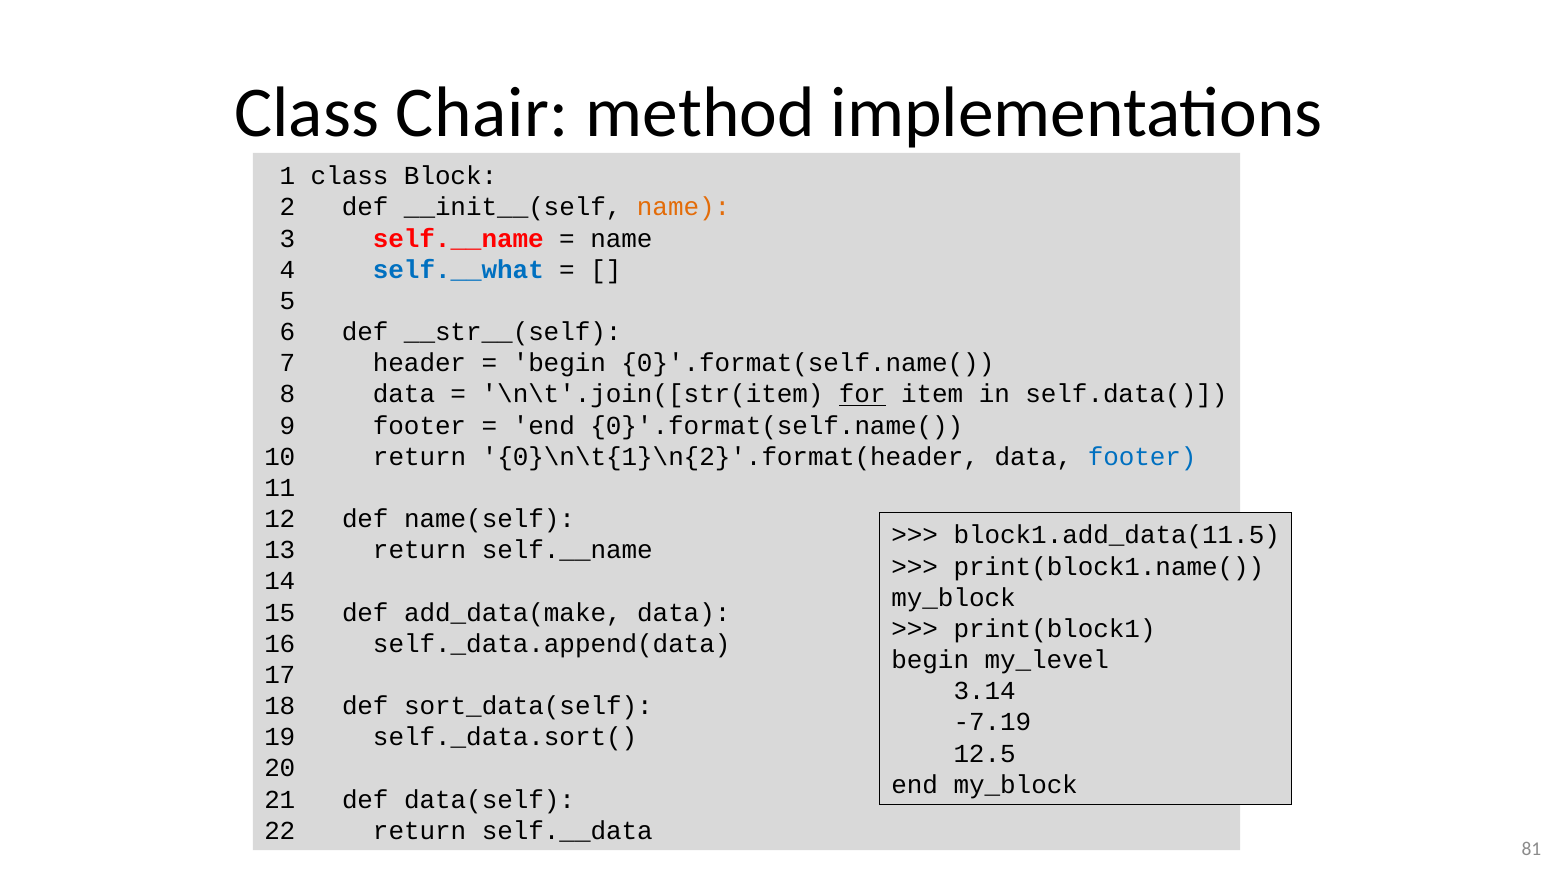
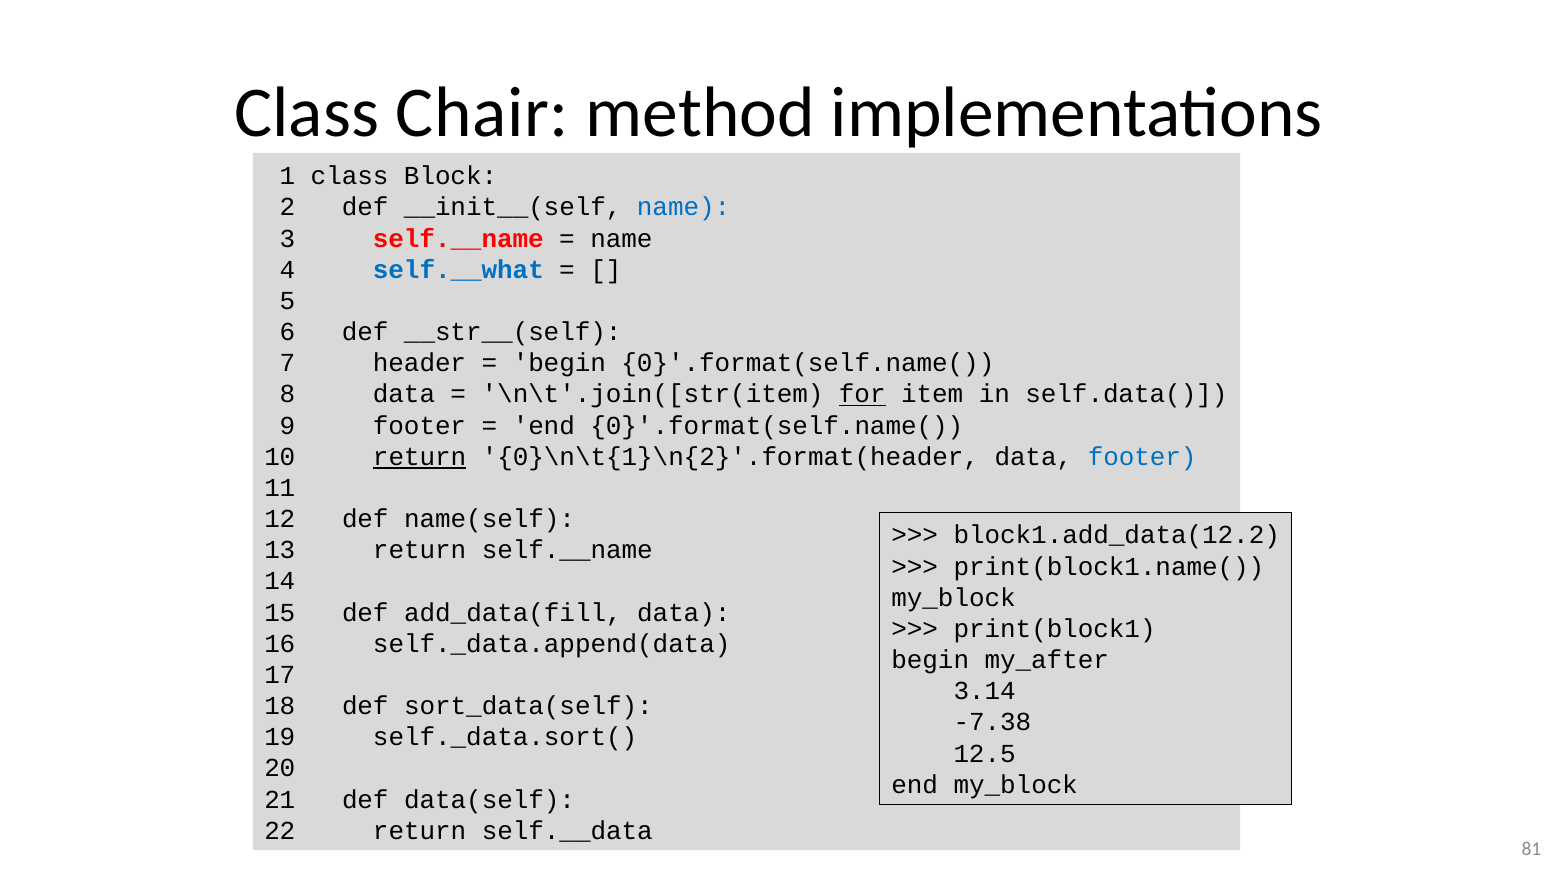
name colour: orange -> blue (684, 207)
return underline: none -> present (420, 457)
block1.add_data(11.5: block1.add_data(11.5 -> block1.add_data(12.2 (1117, 535)
add_data(make: add_data(make -> add_data(fill (513, 612)
my_level: my_level -> my_after (1047, 660)
-7.19: -7.19 -> -7.38 (992, 722)
